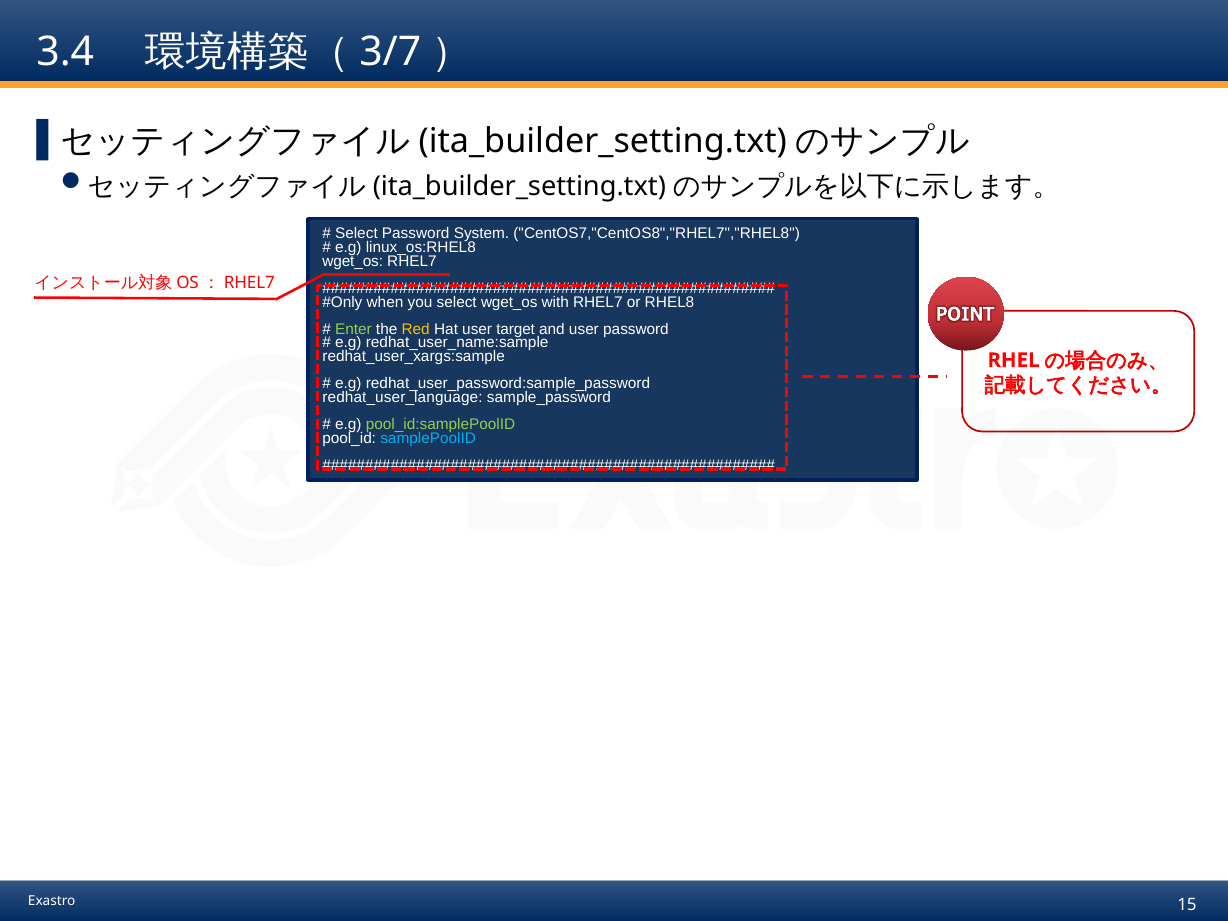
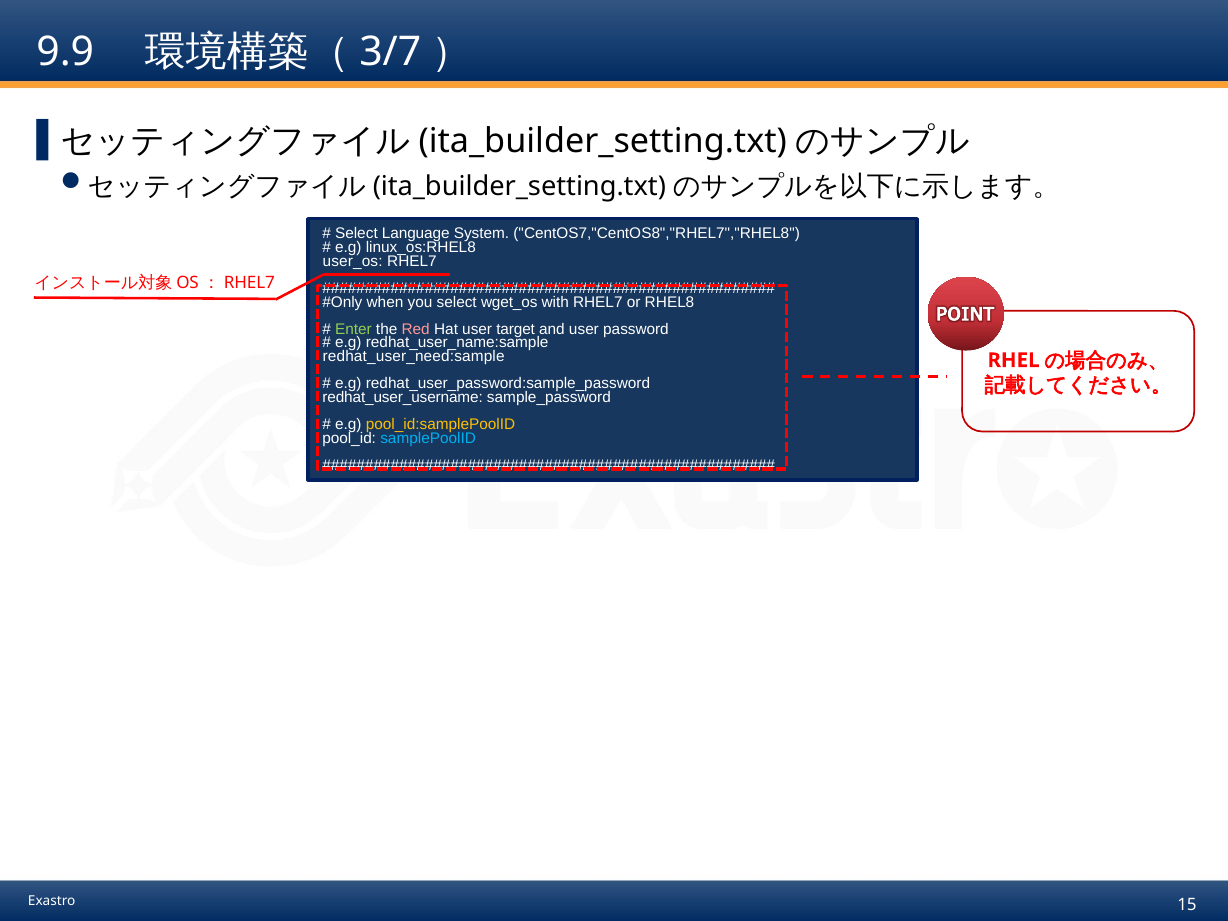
3.4: 3.4 -> 9.9 (65, 52)
Select Password: Password -> Language (416, 234)
wget_os: wget_os -> user_os (353, 261)
Red colour: yellow -> pink (416, 329)
redhat_user_xargs:sample: redhat_user_xargs:sample -> redhat_user_need:sample (414, 357)
redhat_user_language: redhat_user_language -> redhat_user_username (403, 397)
pool_id:samplePoolID colour: light green -> yellow (440, 425)
